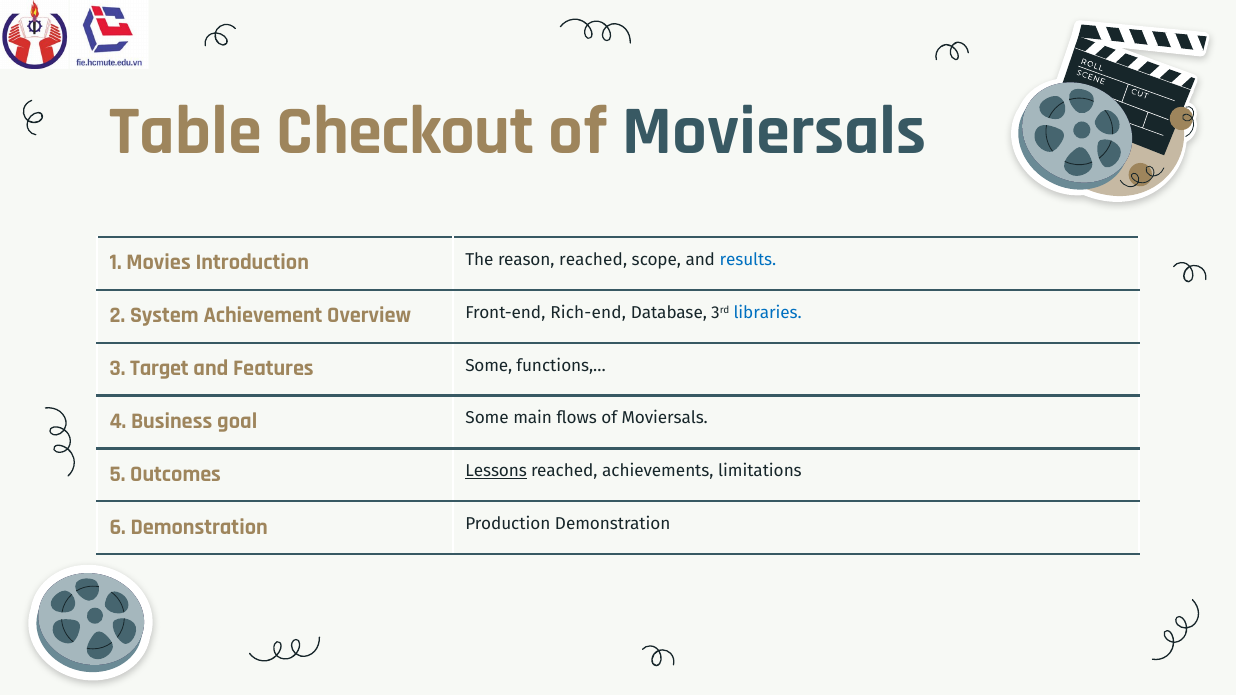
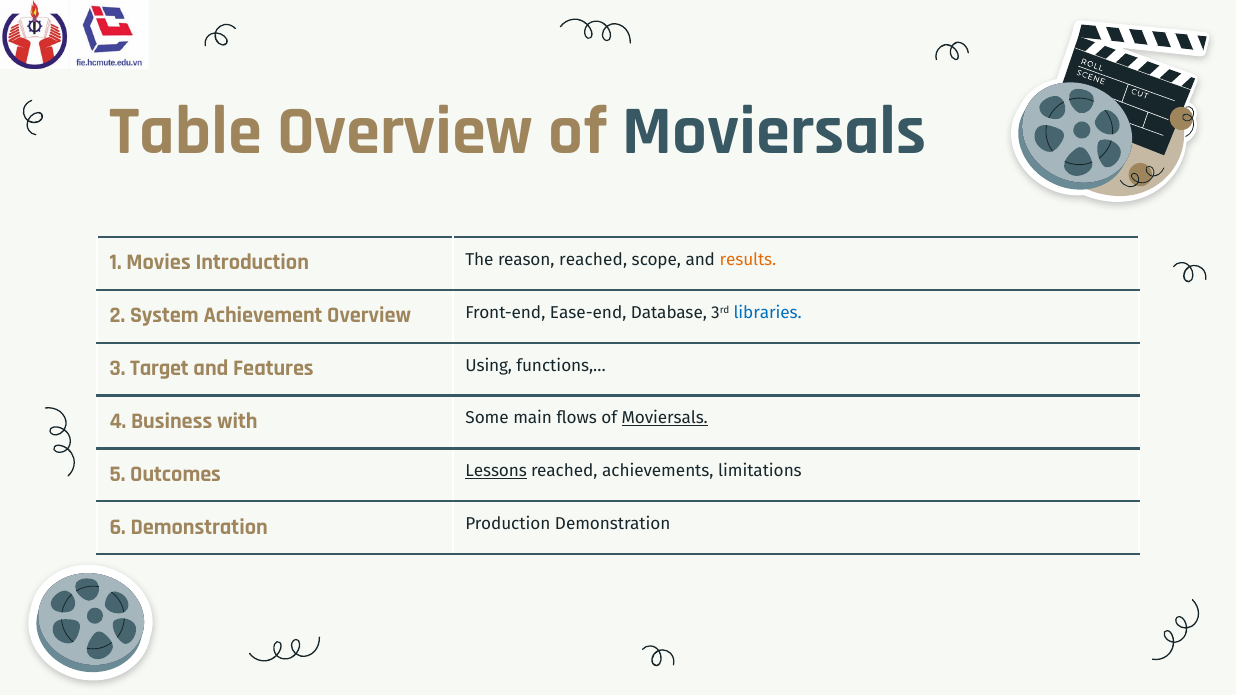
Table Checkout: Checkout -> Overview (405, 131)
results colour: blue -> orange (748, 260)
Rich-end: Rich-end -> Ease-end (588, 313)
Features Some: Some -> Using (489, 366)
goal: goal -> with (237, 421)
Moviersals underline: none -> present (665, 418)
